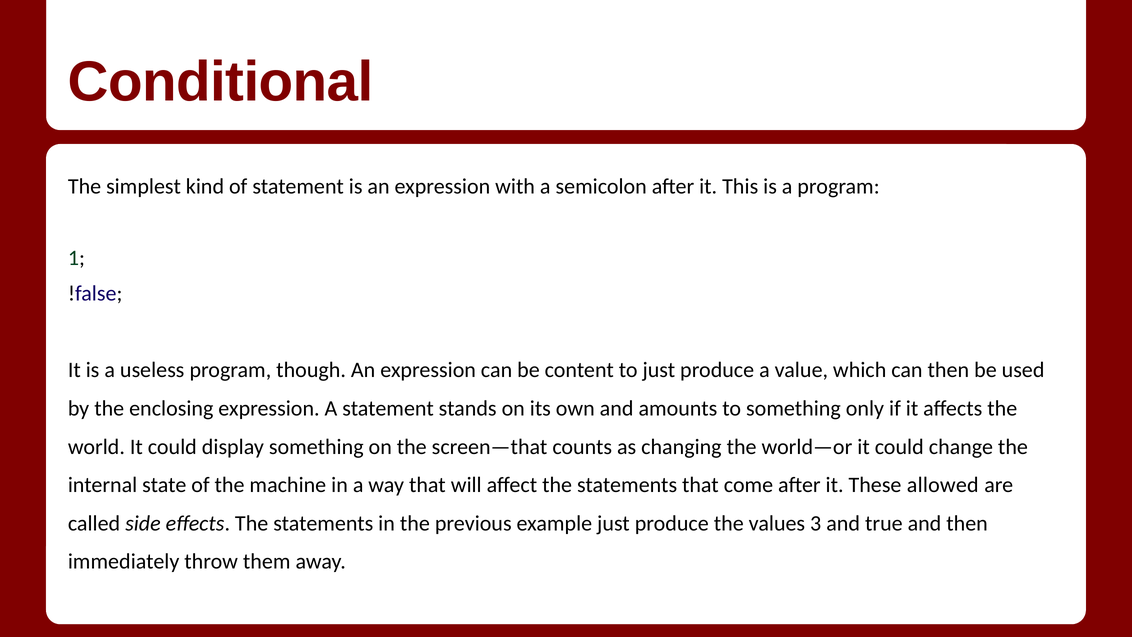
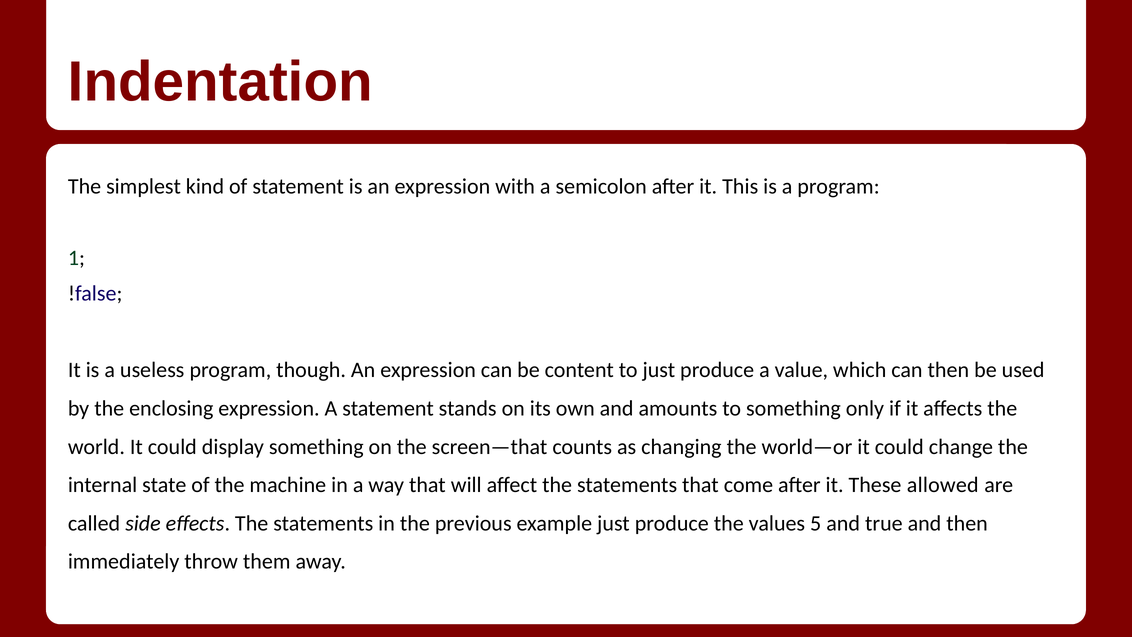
Conditional: Conditional -> Indentation (220, 82)
3: 3 -> 5 (816, 523)
